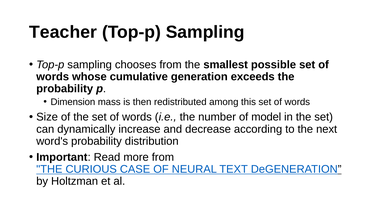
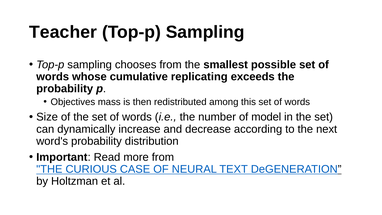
generation: generation -> replicating (199, 77)
Dimension: Dimension -> Objectives (73, 102)
